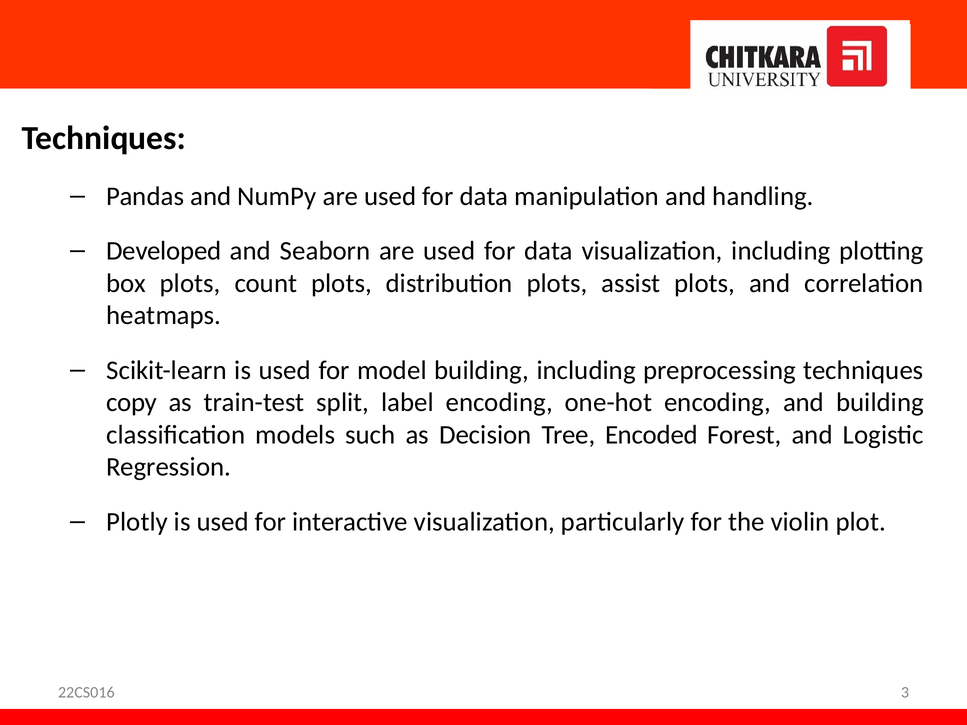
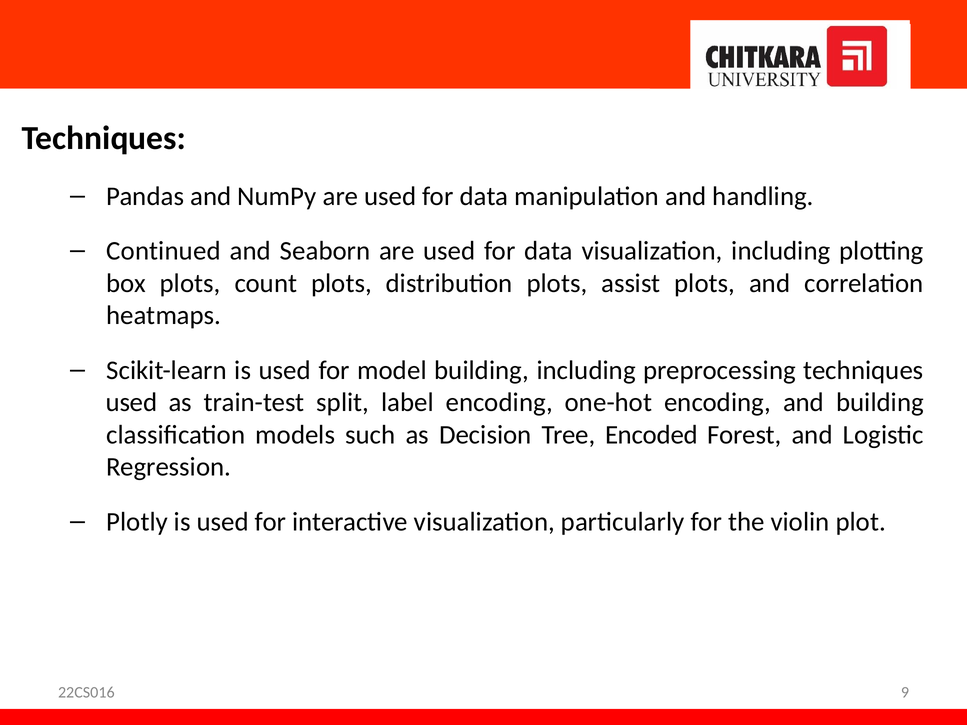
Developed: Developed -> Continued (164, 251)
copy: copy -> used (132, 403)
3: 3 -> 9 (905, 692)
